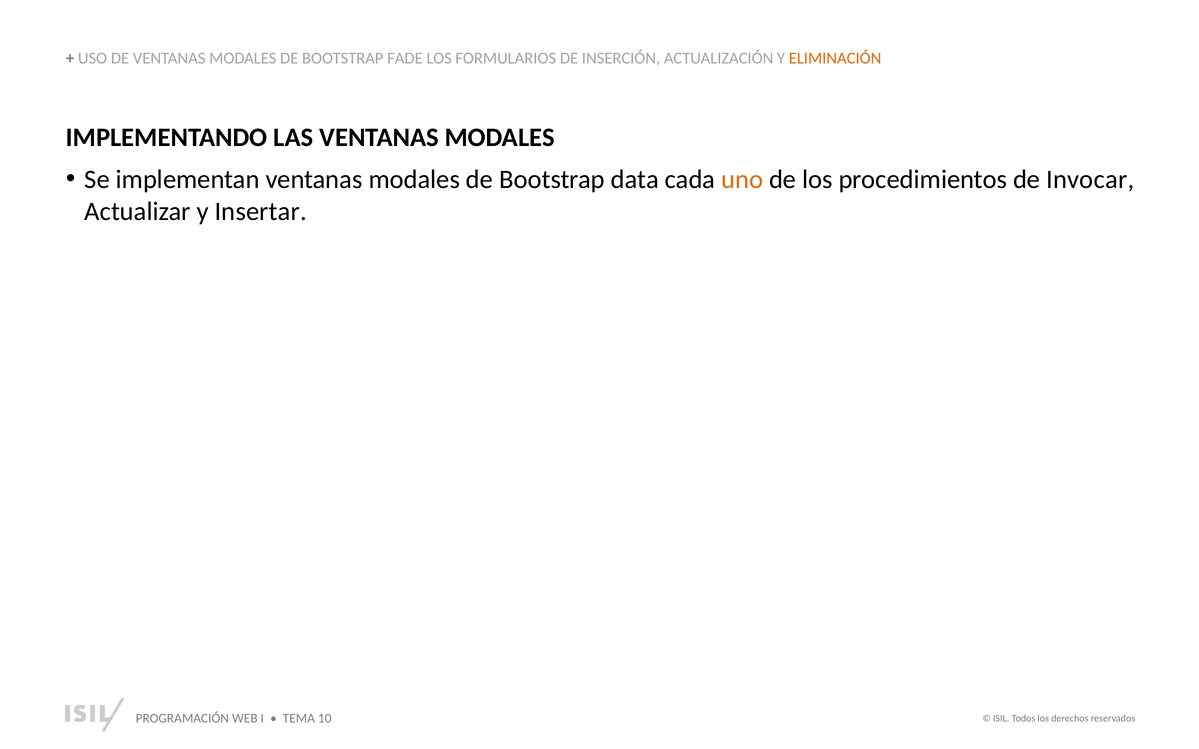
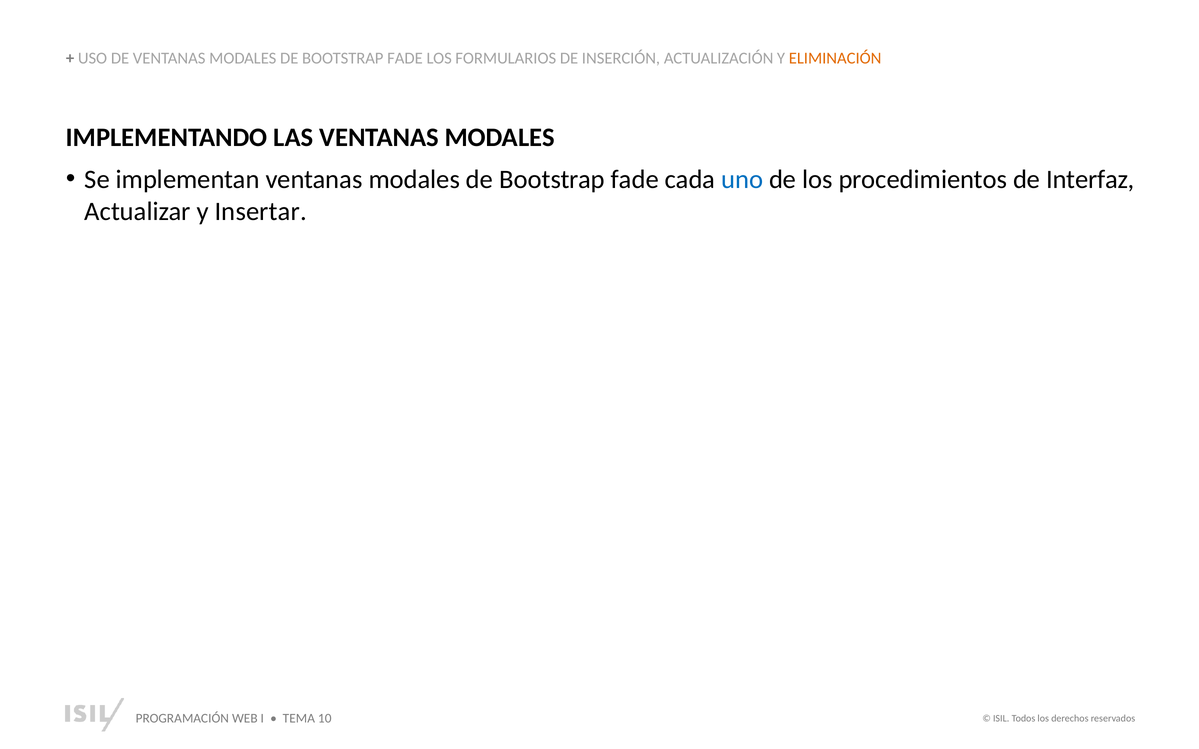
data: data -> fade (635, 180)
uno colour: orange -> blue (742, 180)
Invocar: Invocar -> Interfaz (1090, 180)
